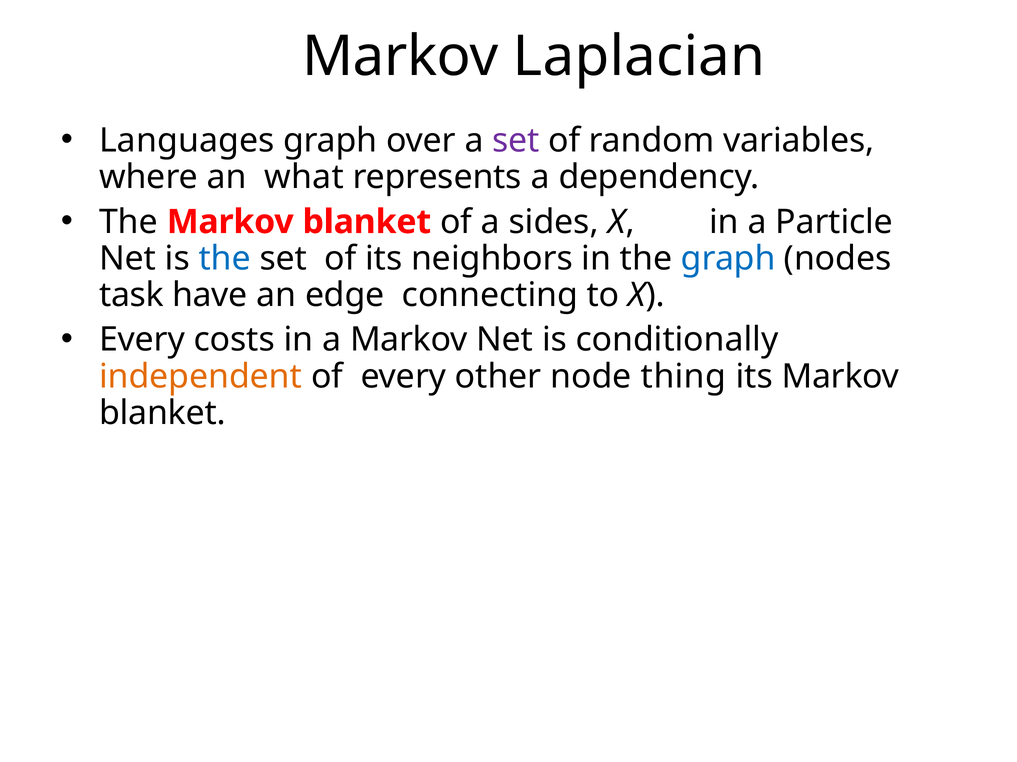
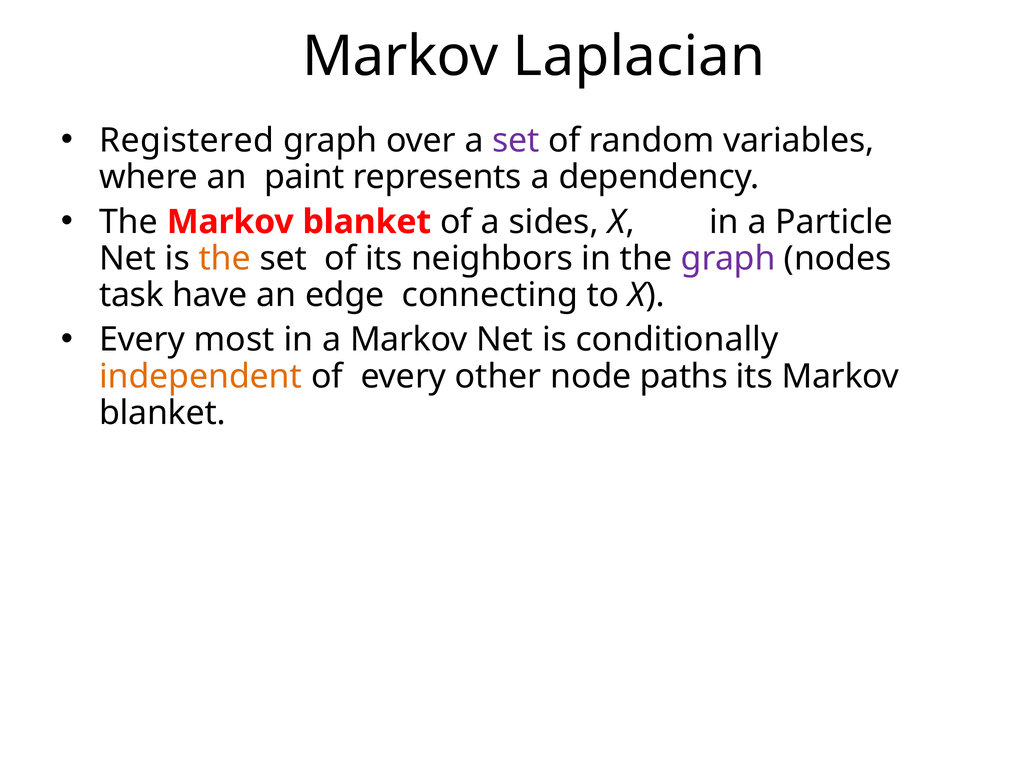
Languages: Languages -> Registered (187, 141)
what: what -> paint (304, 177)
the colour: blue -> orange (225, 259)
graph colour: blue -> purple (728, 259)
costs: costs -> most (234, 340)
thing: thing -> paths (684, 377)
